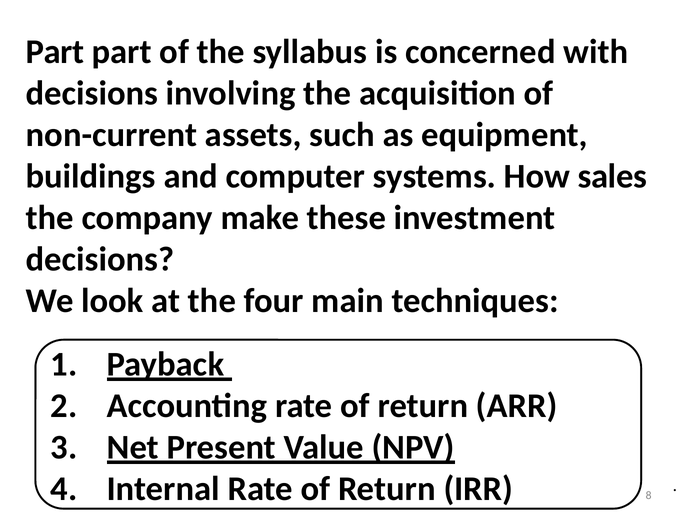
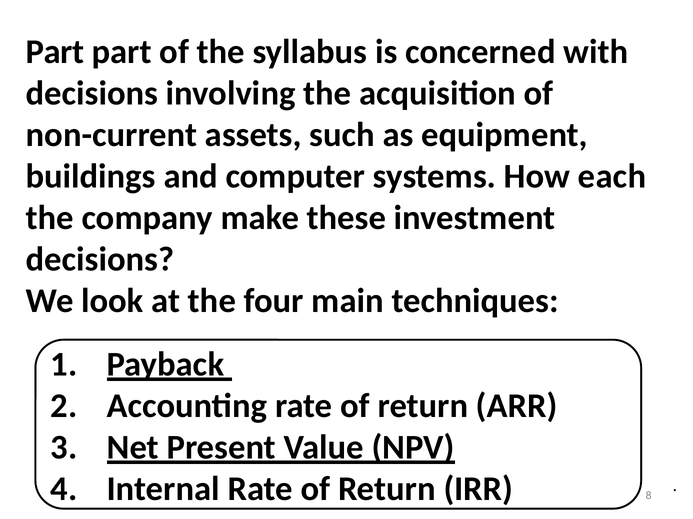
sales: sales -> each (612, 177)
